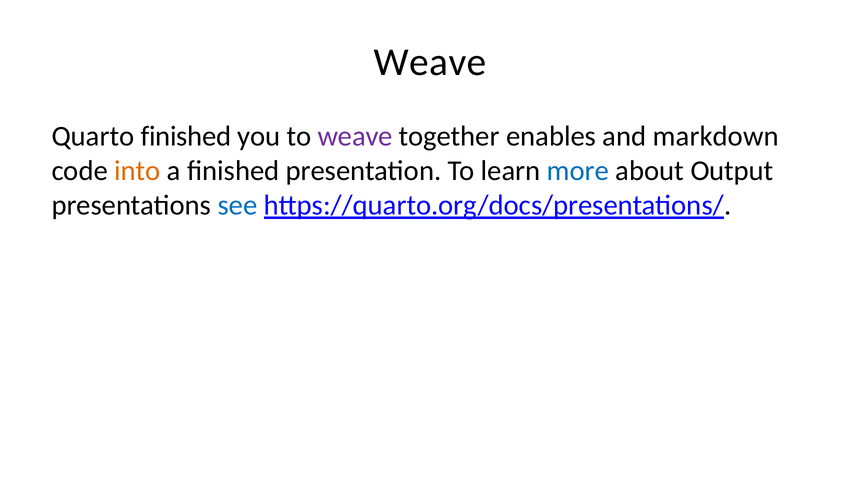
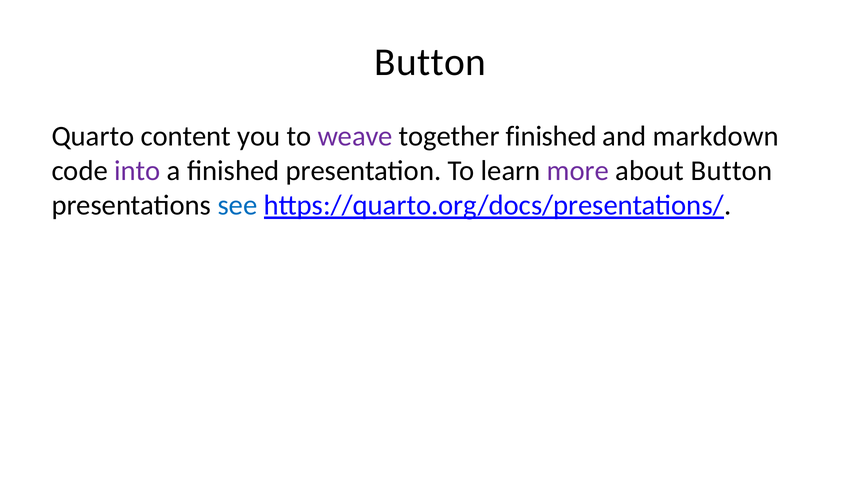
Weave: Weave -> Button (430, 62)
Quarto finished: finished -> content (186, 137)
together enables: enables -> finished (551, 137)
into colour: orange -> purple (137, 171)
more colour: blue -> purple (578, 171)
about Output: Output -> Button (732, 171)
